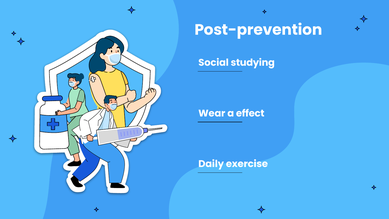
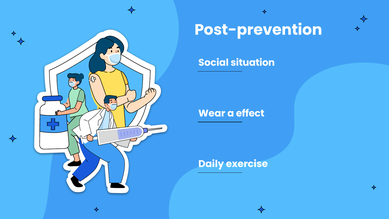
studying: studying -> situation (253, 63)
